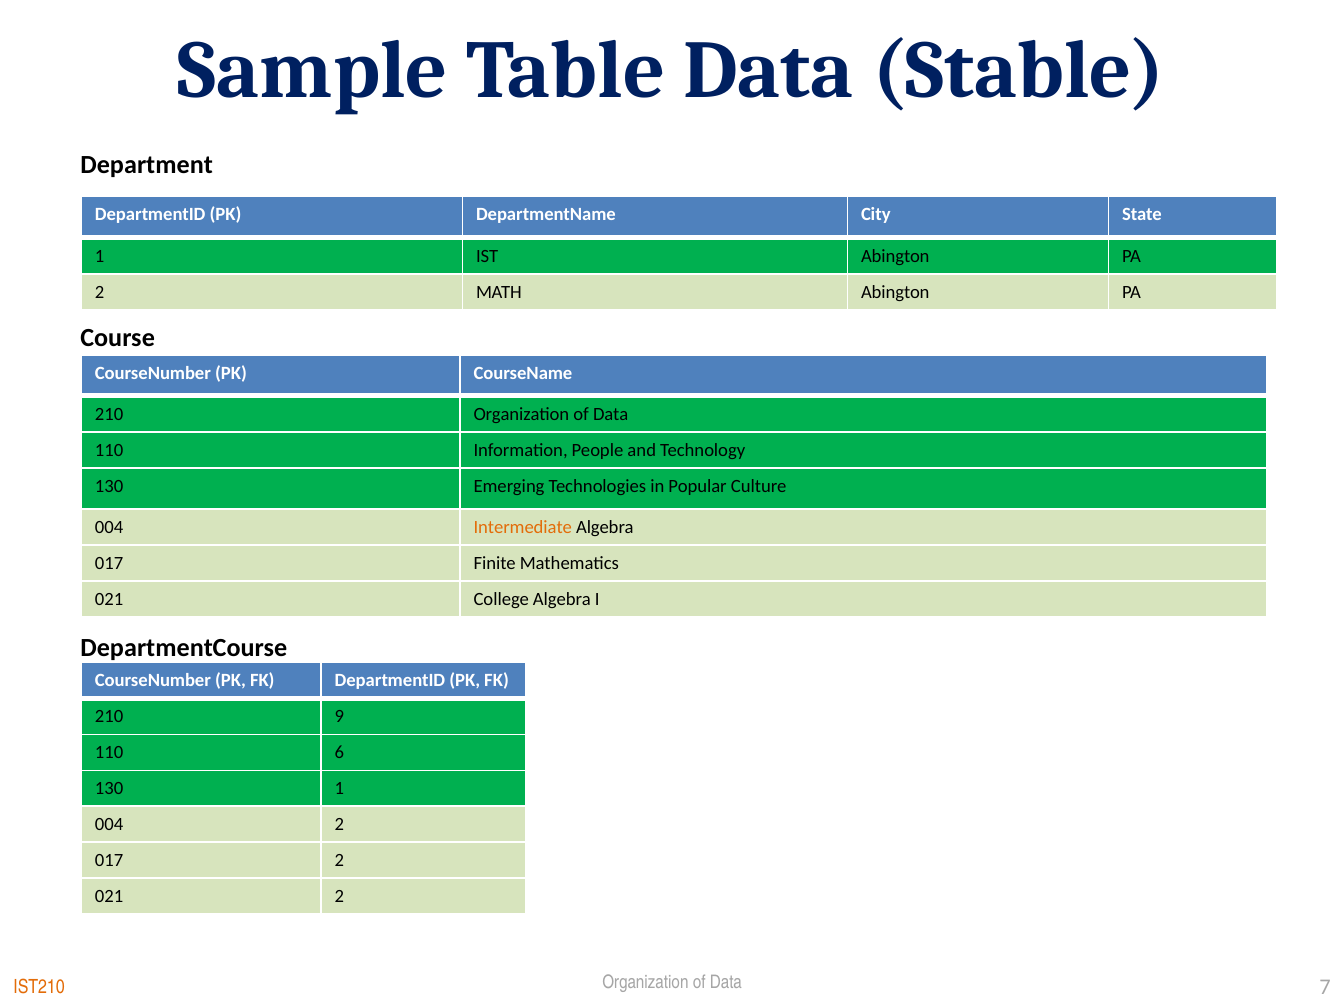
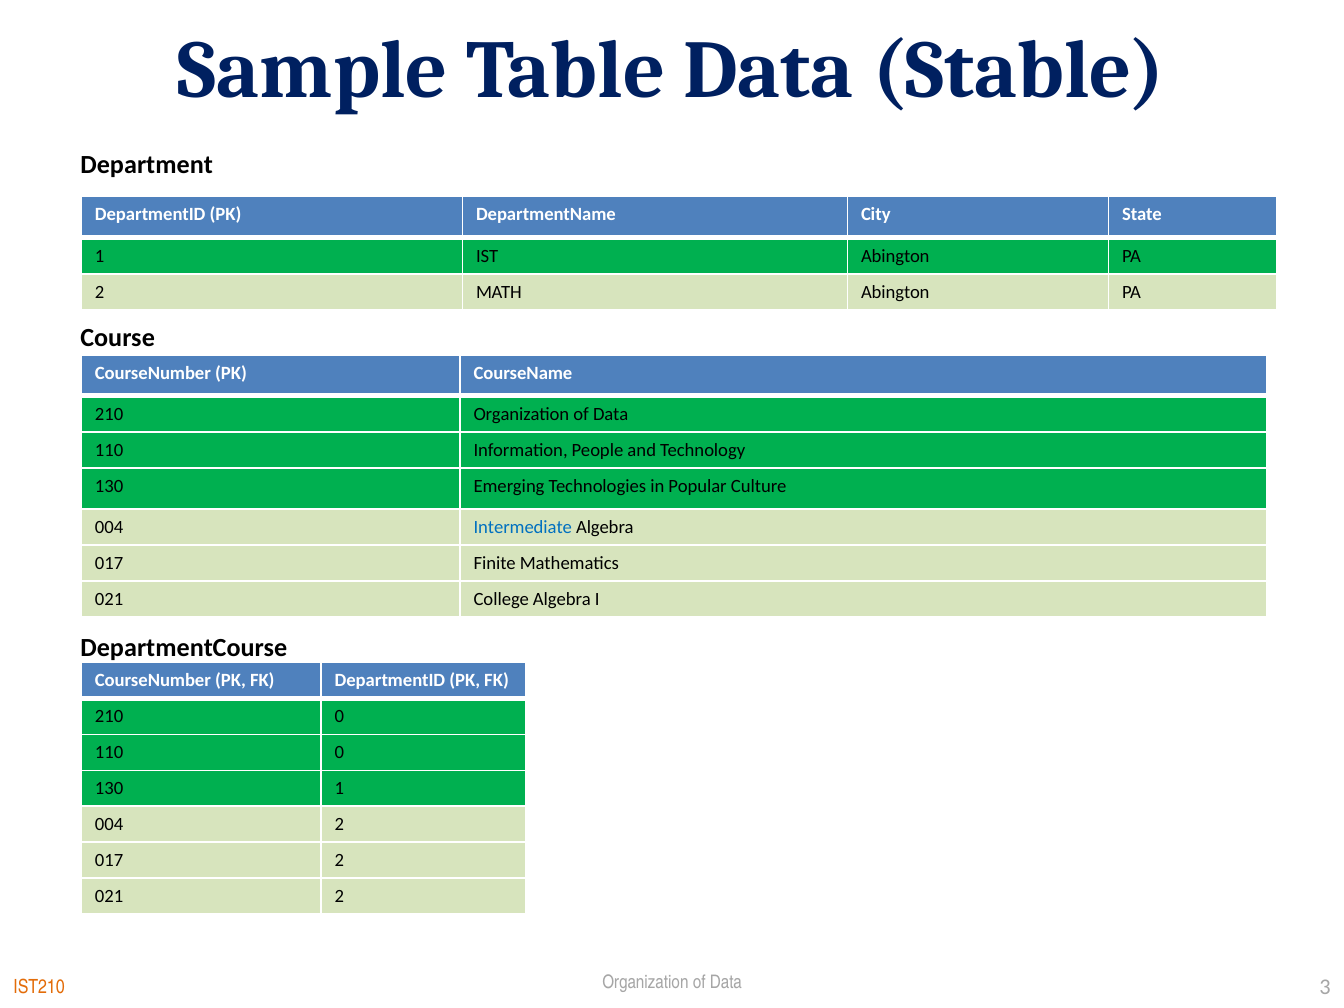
Intermediate colour: orange -> blue (523, 527)
210 9: 9 -> 0 (339, 717)
110 6: 6 -> 0 (339, 753)
7: 7 -> 3 (1325, 987)
